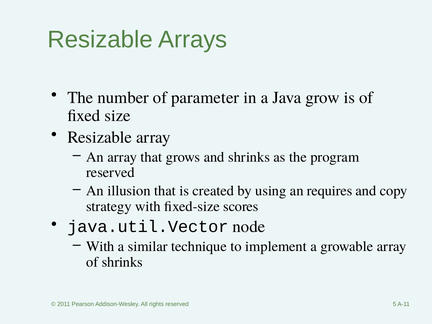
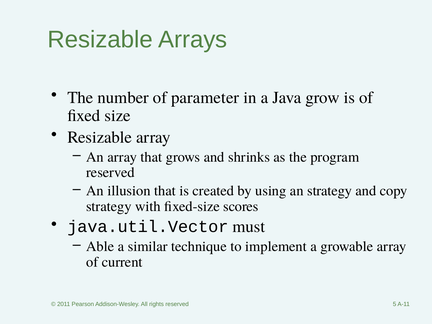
an requires: requires -> strategy (330, 191)
node: node -> must (249, 227)
With: With -> Able (100, 246)
of shrinks: shrinks -> current (122, 262)
